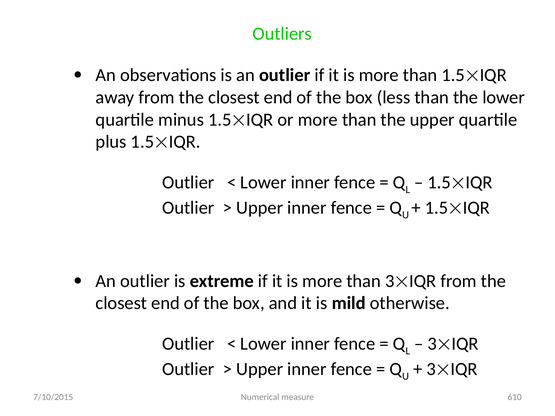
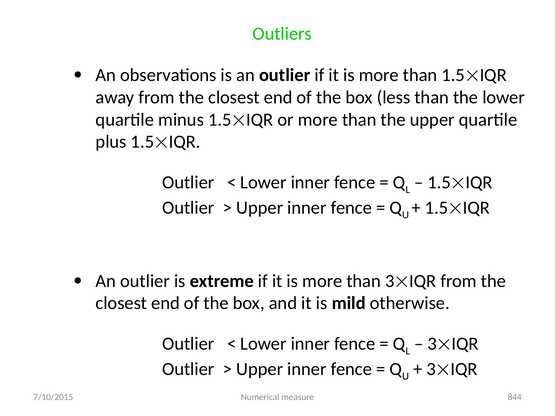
610: 610 -> 844 (515, 397)
